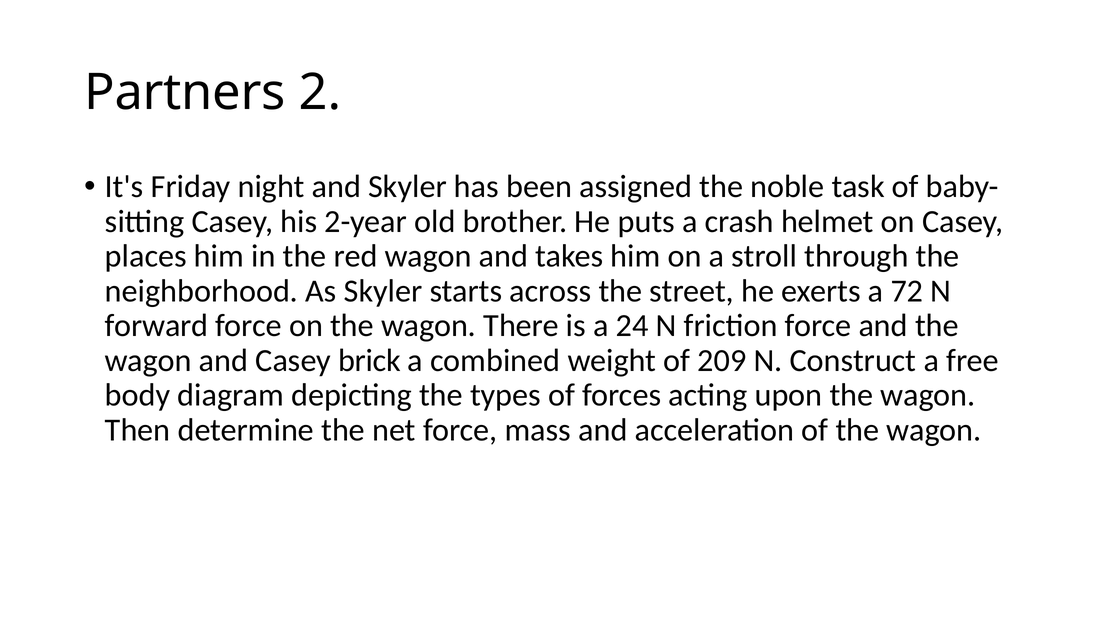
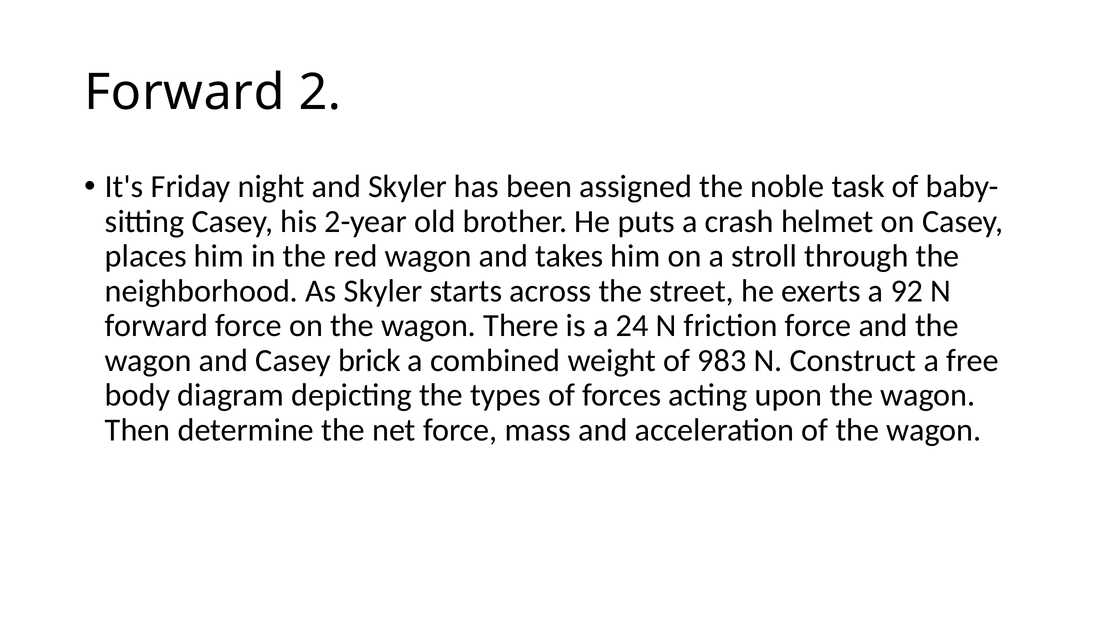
Partners: Partners -> Forward (185, 93)
72: 72 -> 92 (907, 291)
209: 209 -> 983 (722, 361)
